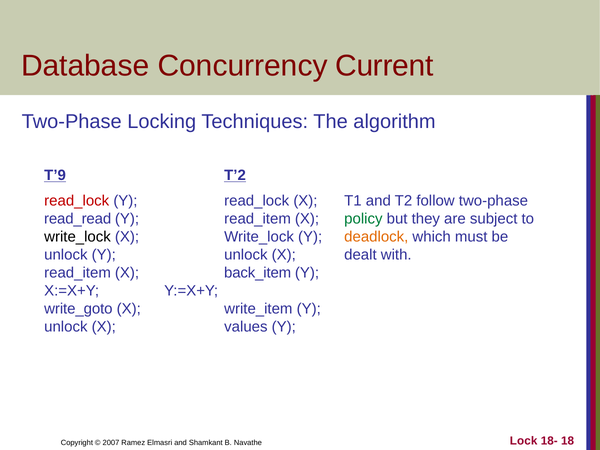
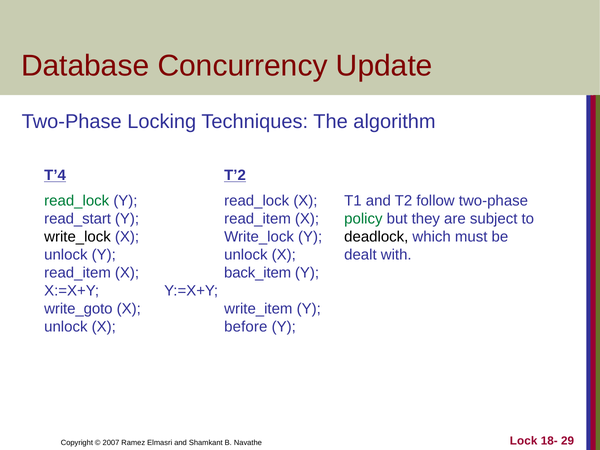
Current: Current -> Update (384, 66)
T’9: T’9 -> T’4 (55, 175)
read_lock colour: red -> green (77, 201)
read_read: read_read -> read_start (78, 219)
deadlock colour: orange -> black (376, 237)
values: values -> before (246, 327)
18: 18 -> 29 (568, 441)
